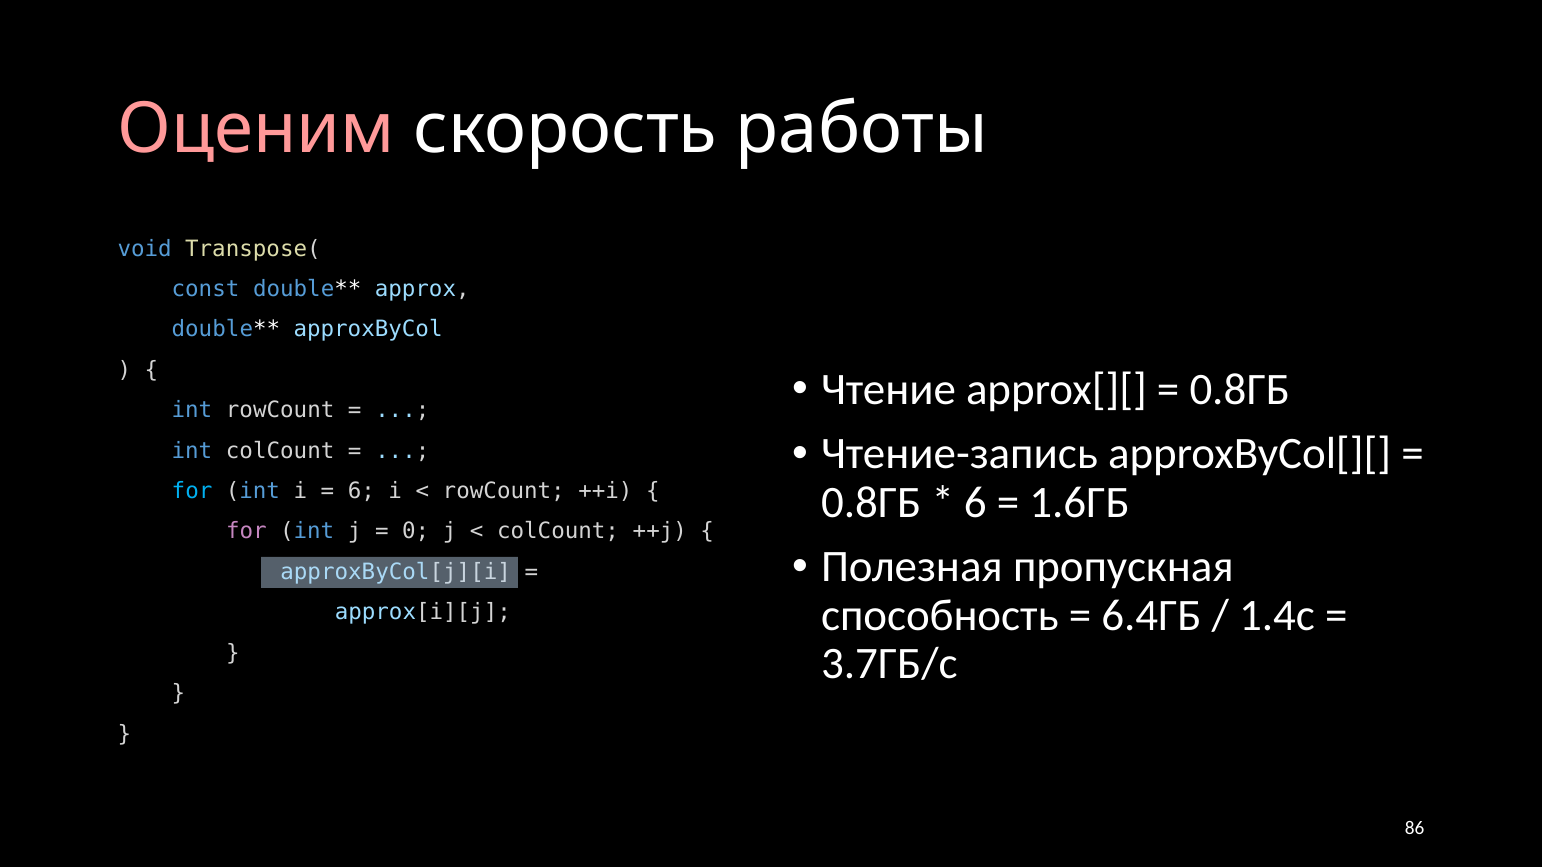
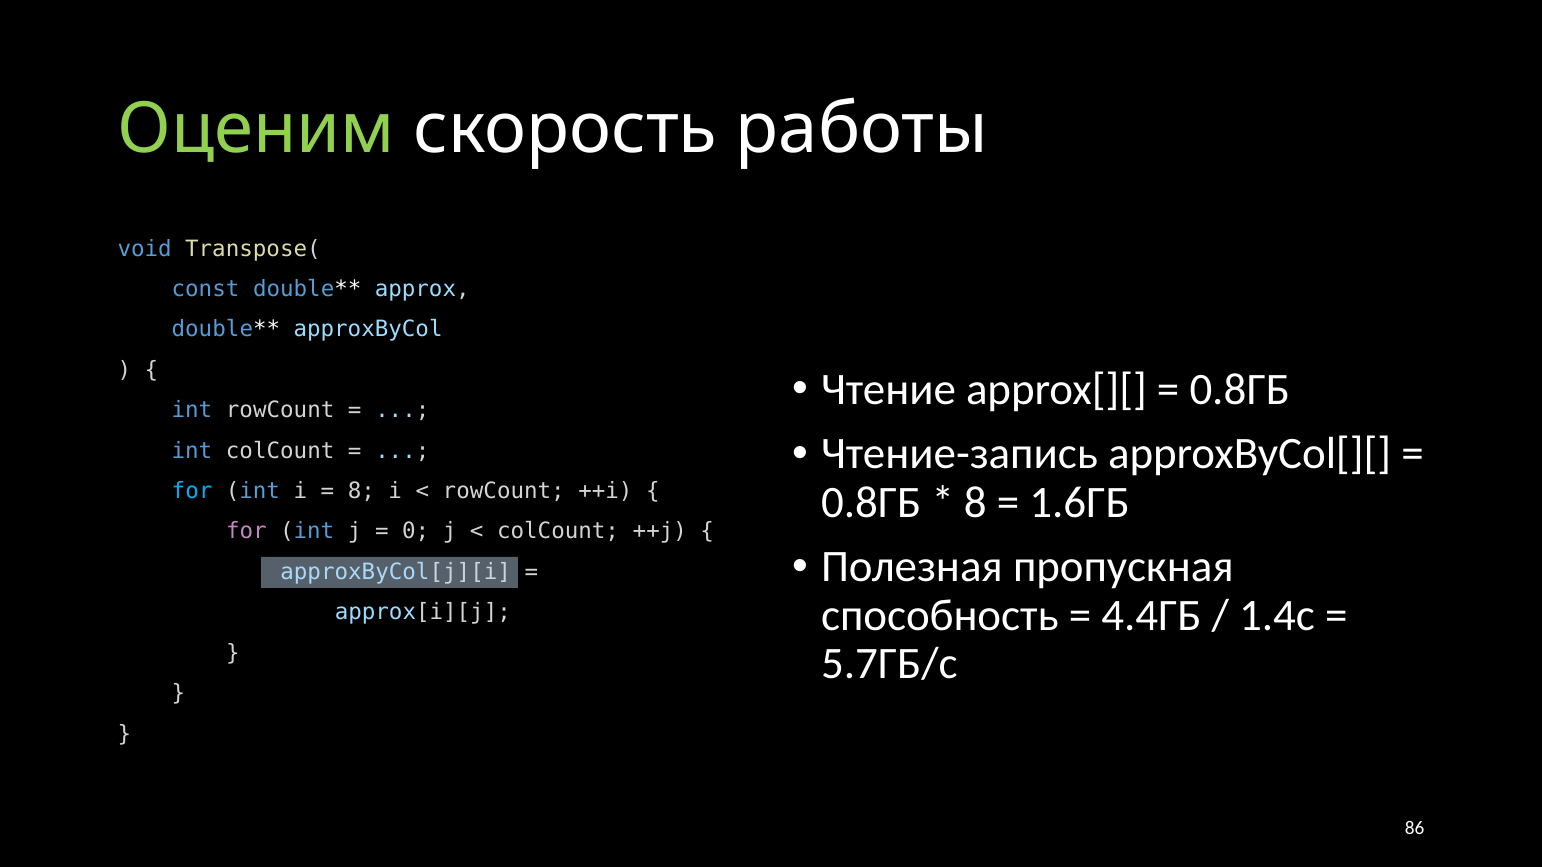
Оценим colour: pink -> light green (256, 130)
6: 6 -> 8 (361, 491)
6: 6 -> 8 (975, 503)
6.4ГБ: 6.4ГБ -> 4.4ГБ (1151, 616)
3.7ГБ/с: 3.7ГБ/с -> 5.7ГБ/с (889, 664)
